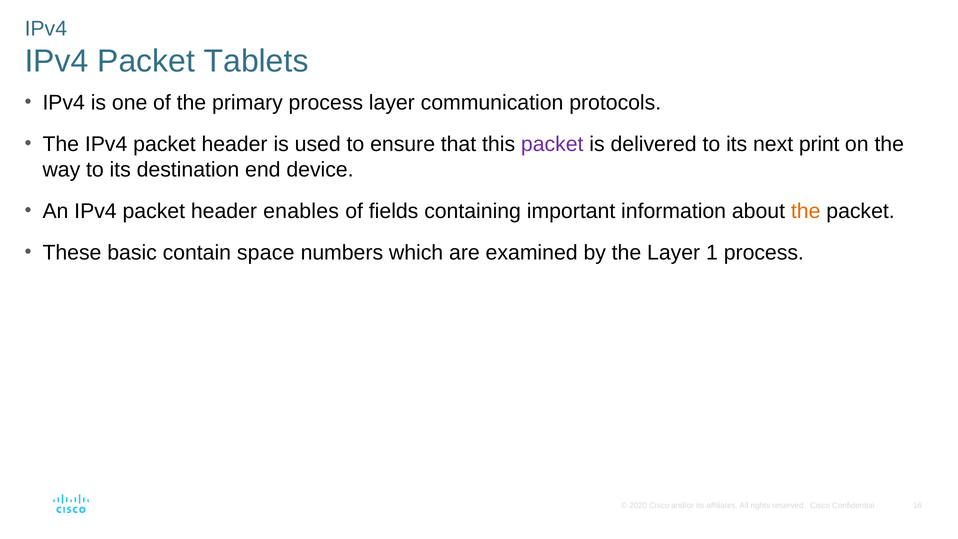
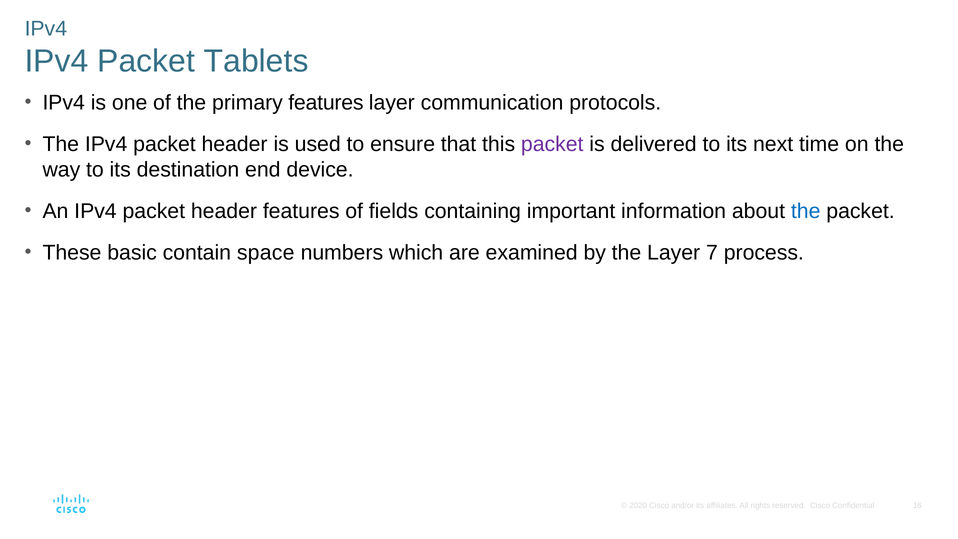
primary process: process -> features (326, 103)
print: print -> time (819, 144)
header enables: enables -> features (301, 211)
the colour: orange -> blue (806, 211)
1: 1 -> 7 (712, 253)
